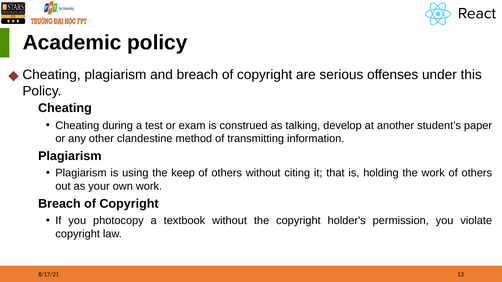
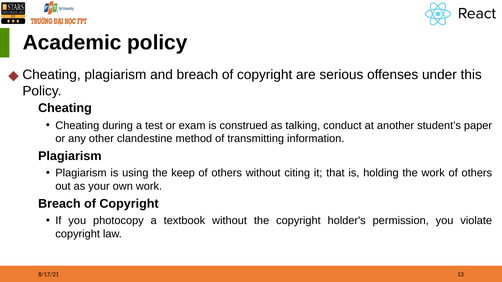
develop: develop -> conduct (342, 126)
